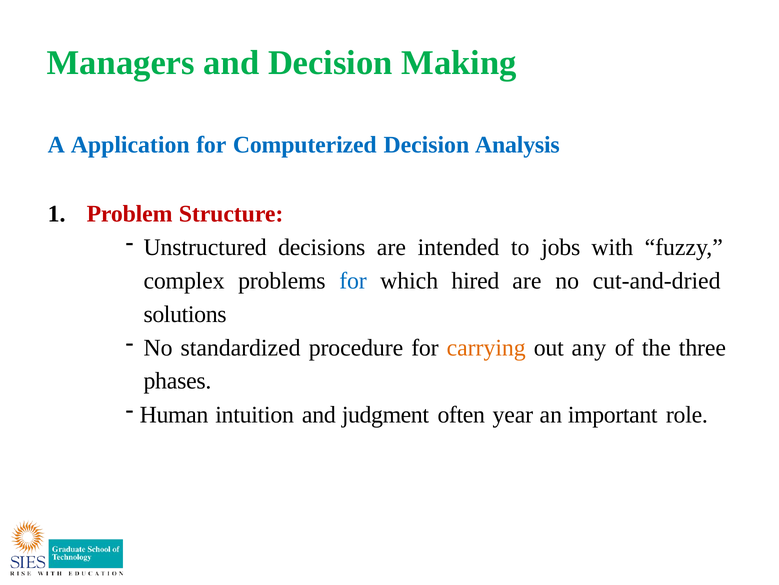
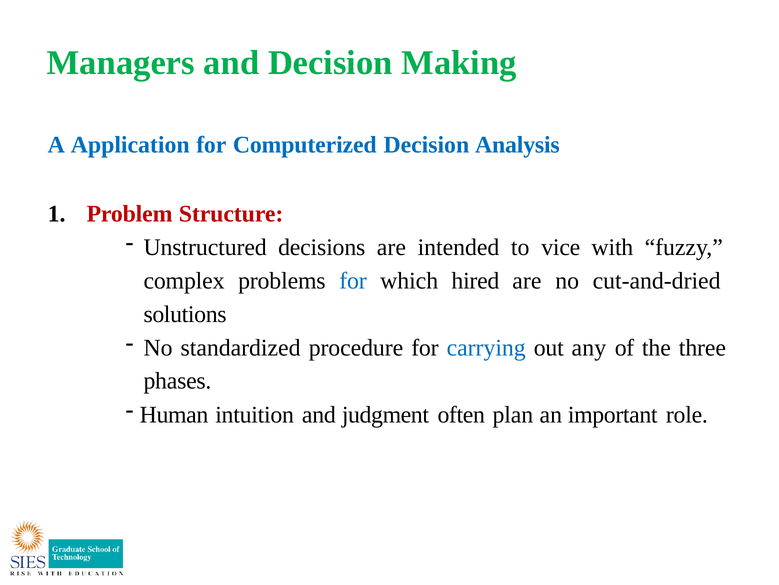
jobs: jobs -> vice (561, 247)
carrying colour: orange -> blue (486, 347)
year: year -> plan (513, 414)
